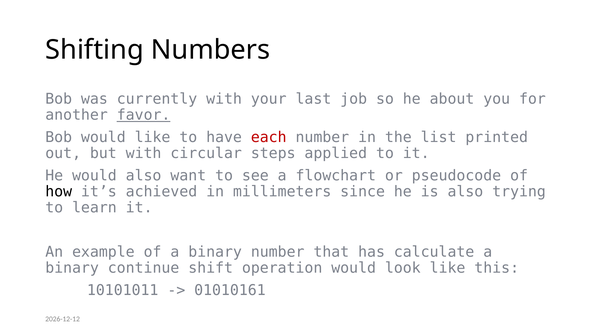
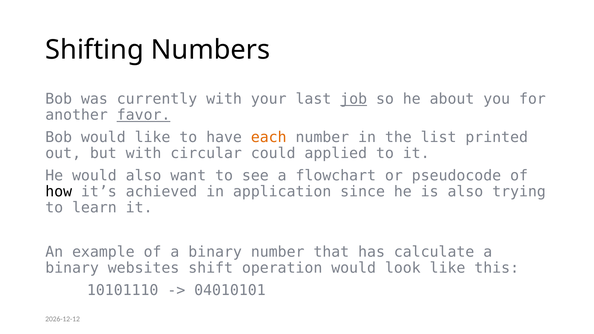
job underline: none -> present (354, 99)
each colour: red -> orange (269, 137)
steps: steps -> could (273, 153)
millimeters: millimeters -> application (282, 192)
continue: continue -> websites (144, 268)
10101011: 10101011 -> 10101110 (123, 290)
01010161: 01010161 -> 04010101 (230, 290)
